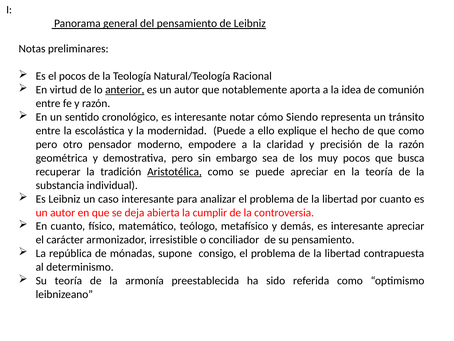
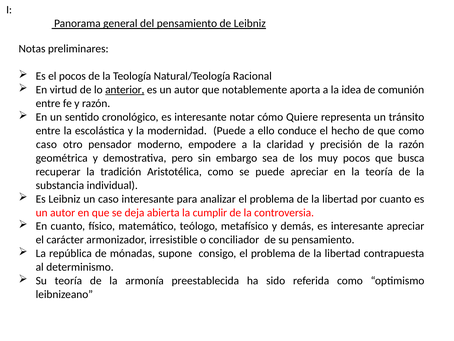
Siendo: Siendo -> Quiere (302, 117)
explique: explique -> conduce (297, 131)
pero: pero -> caso (46, 144)
Aristotélica underline: present -> none (174, 171)
